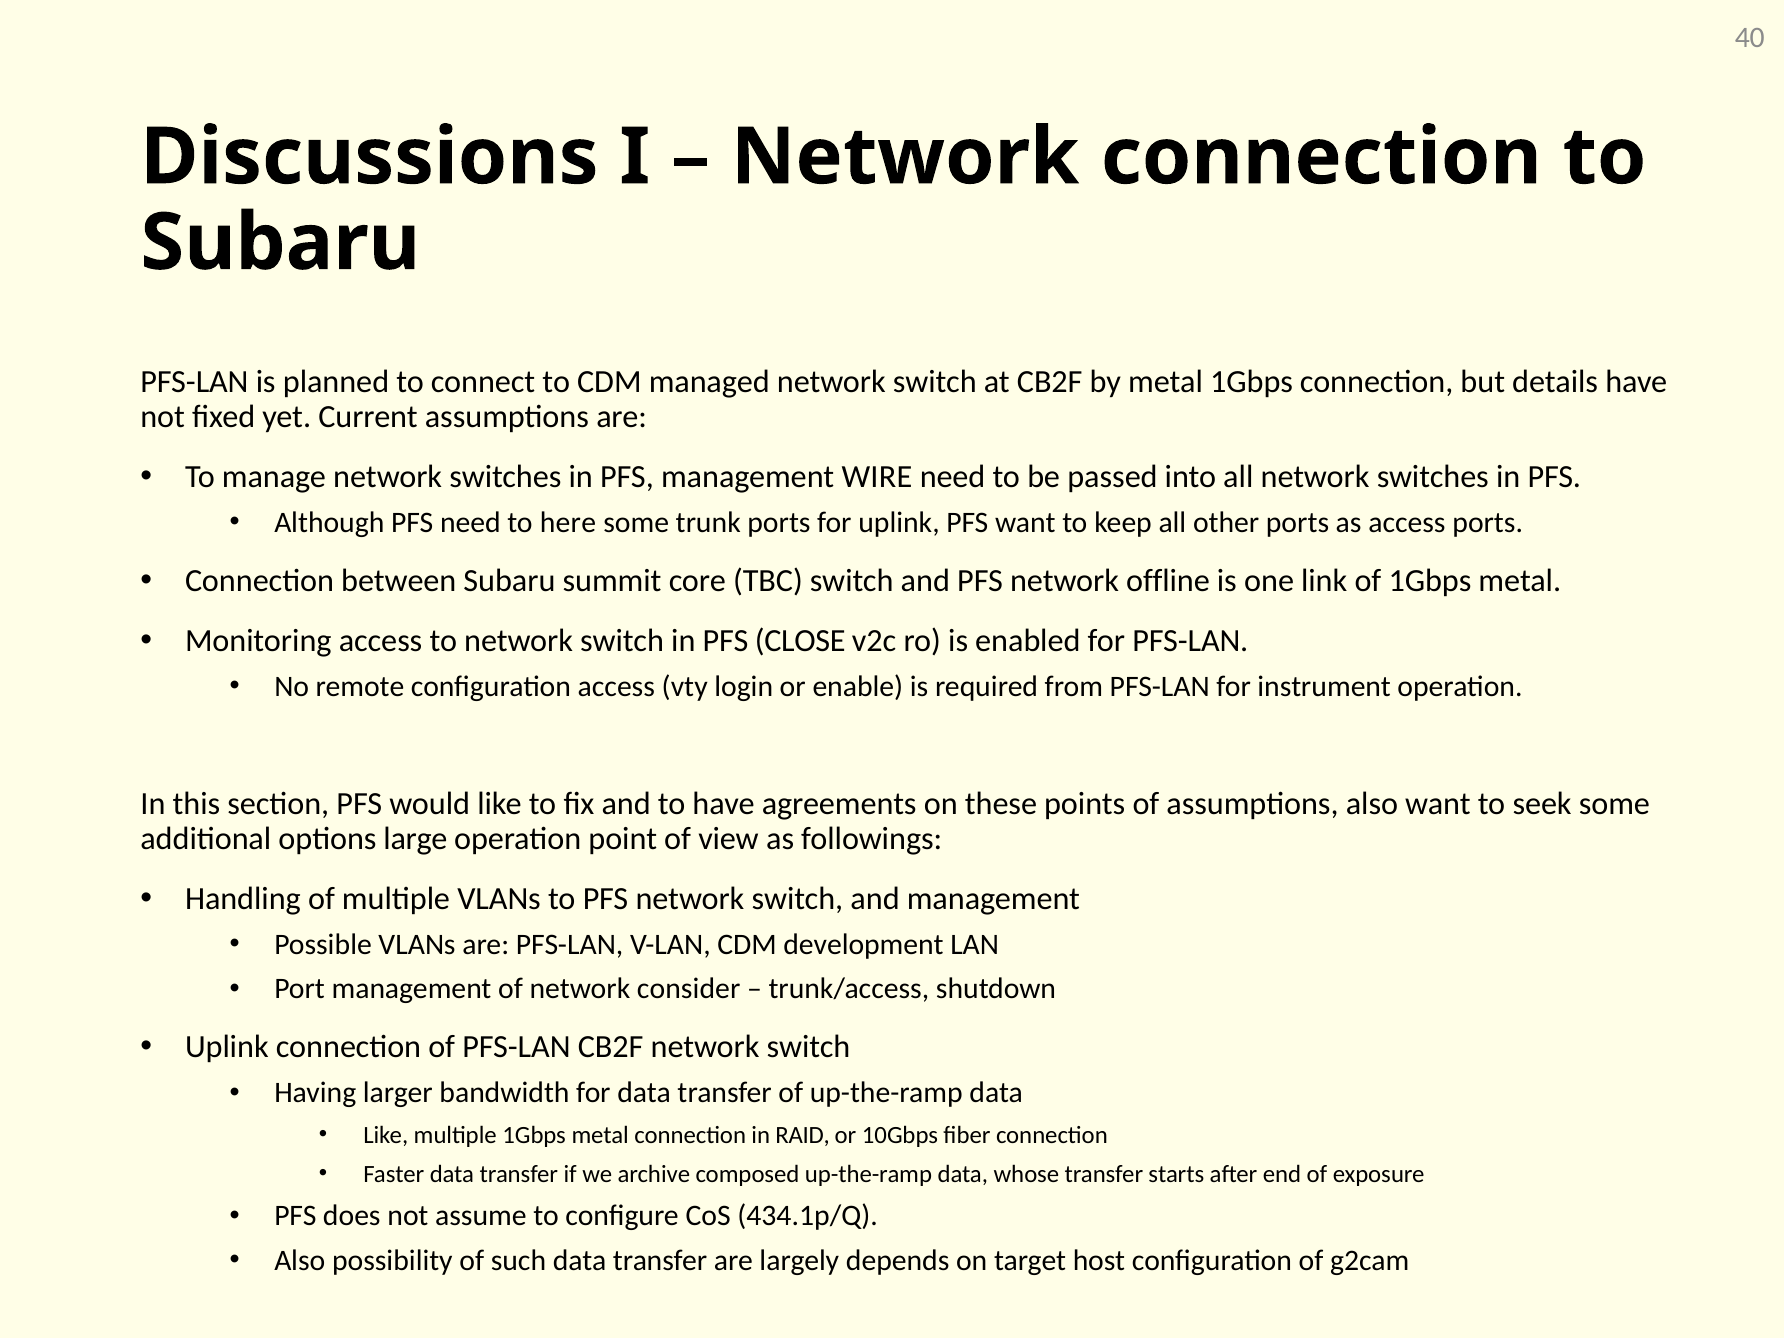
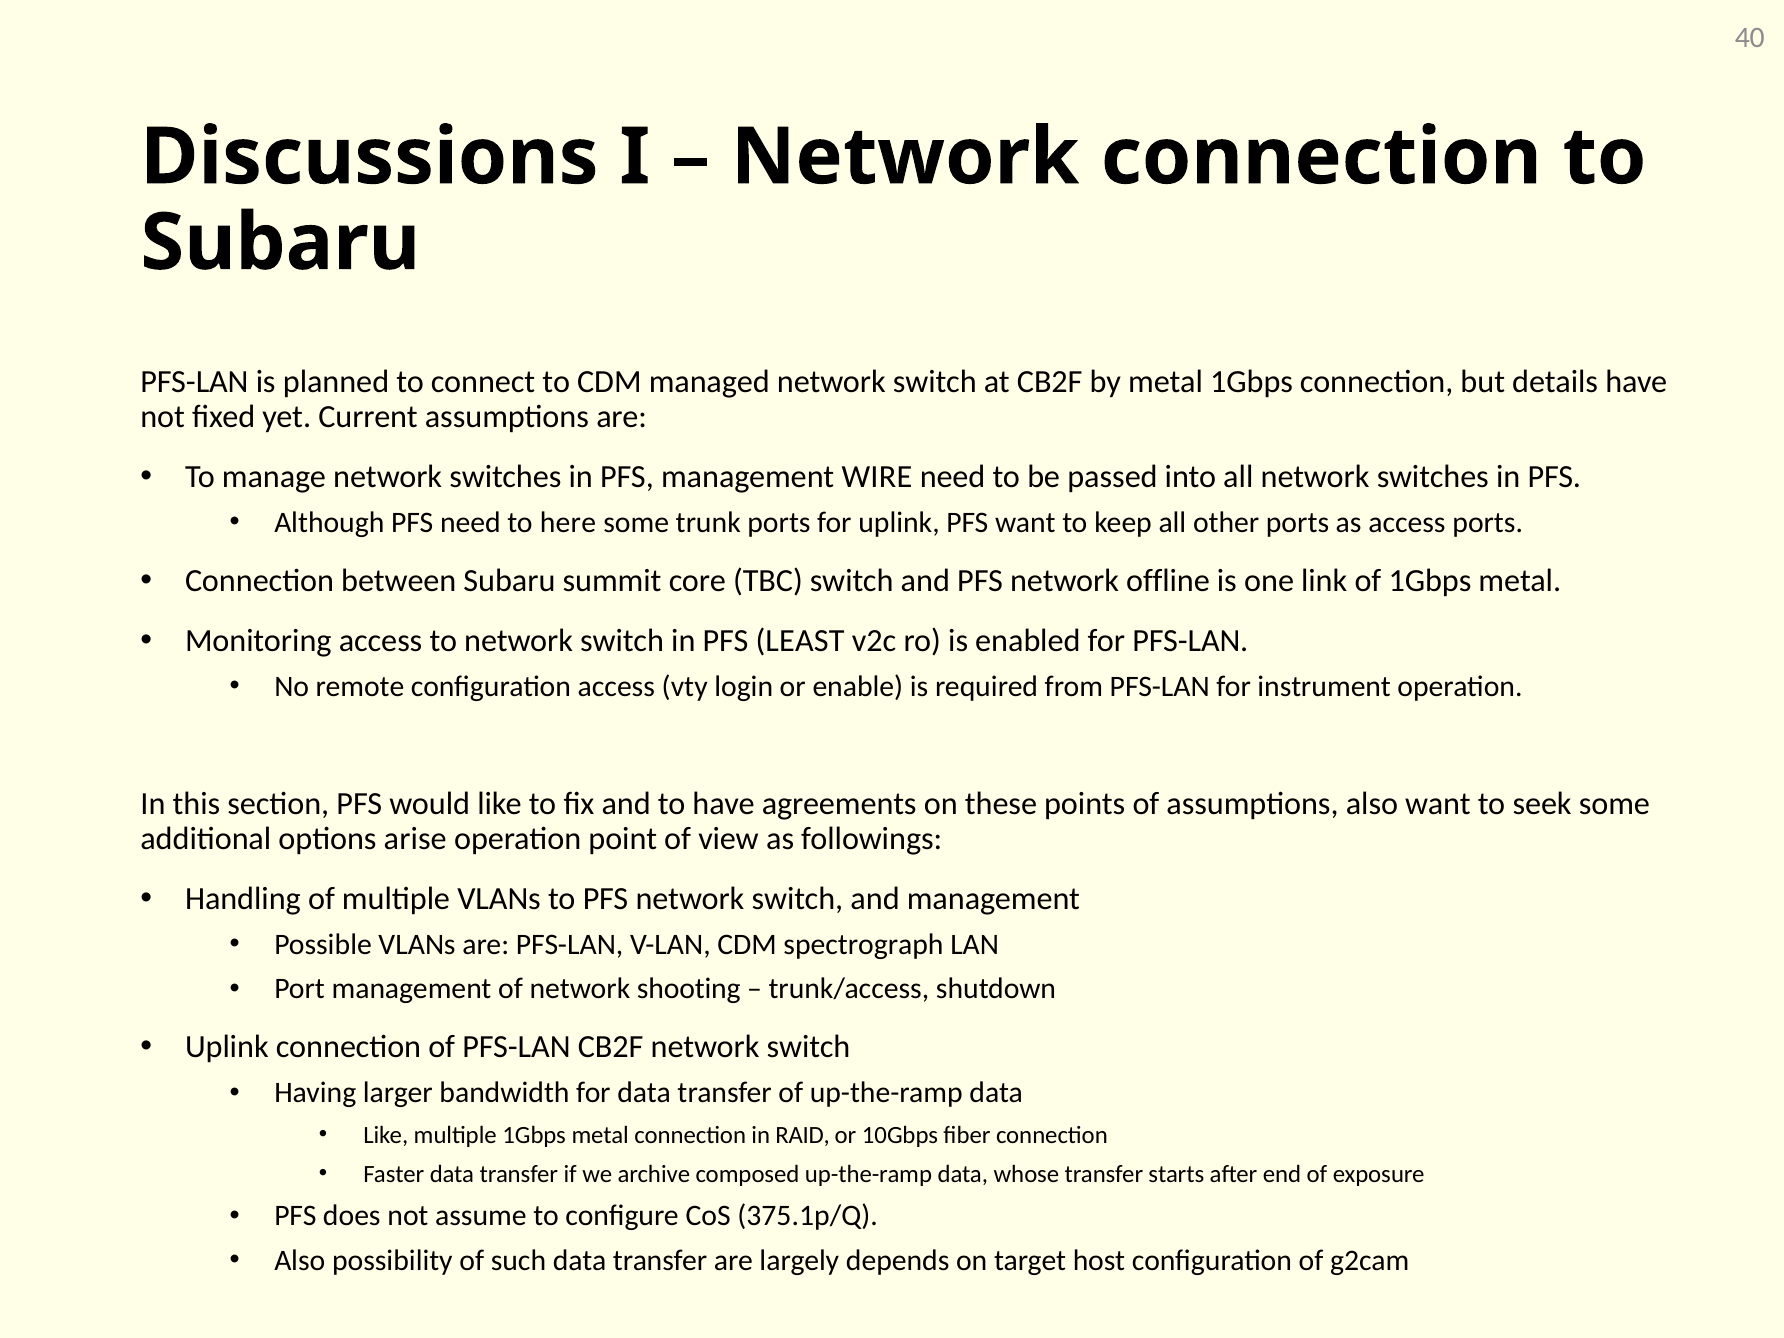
CLOSE: CLOSE -> LEAST (800, 641)
large: large -> arise (415, 839)
development: development -> spectrograph (864, 944)
consider: consider -> shooting (689, 989)
434.1p/Q: 434.1p/Q -> 375.1p/Q (808, 1216)
